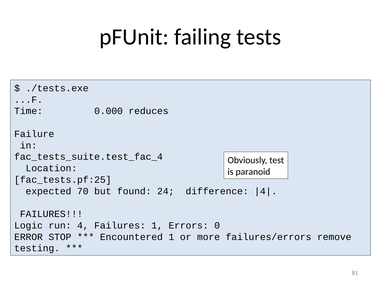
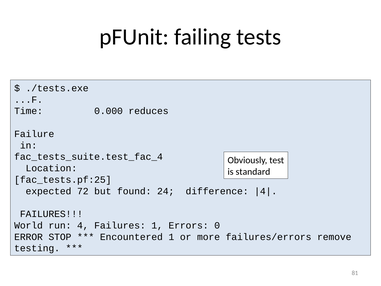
paranoid: paranoid -> standard (253, 172)
70: 70 -> 72 (83, 191)
Logic: Logic -> World (29, 225)
